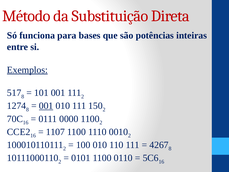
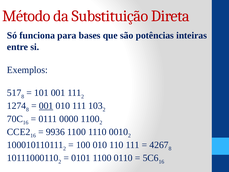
Exemplos underline: present -> none (27, 70)
150: 150 -> 103 (95, 106)
1107: 1107 -> 9936 (55, 132)
